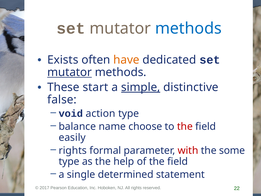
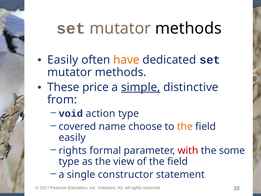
methods colour: blue -> black (188, 28)
Exists: Exists -> Easily (63, 60)
mutator underline: present -> none (70, 72)
start: start -> price (96, 87)
false: false -> from (62, 100)
balance: balance -> covered (77, 126)
the colour: red -> orange (185, 126)
help: help -> view (124, 161)
determined: determined -> constructor (126, 174)
